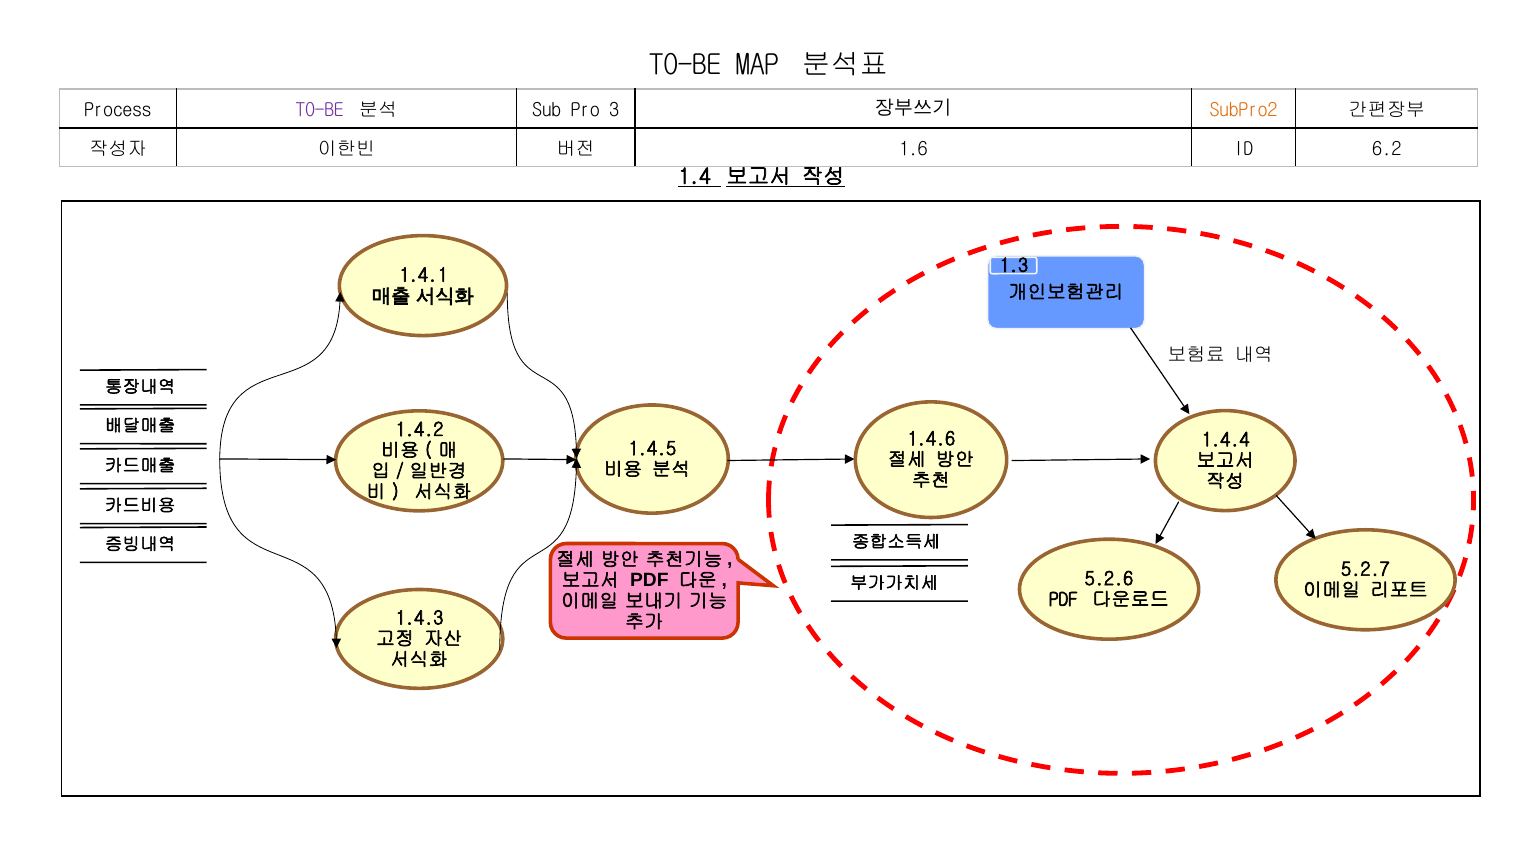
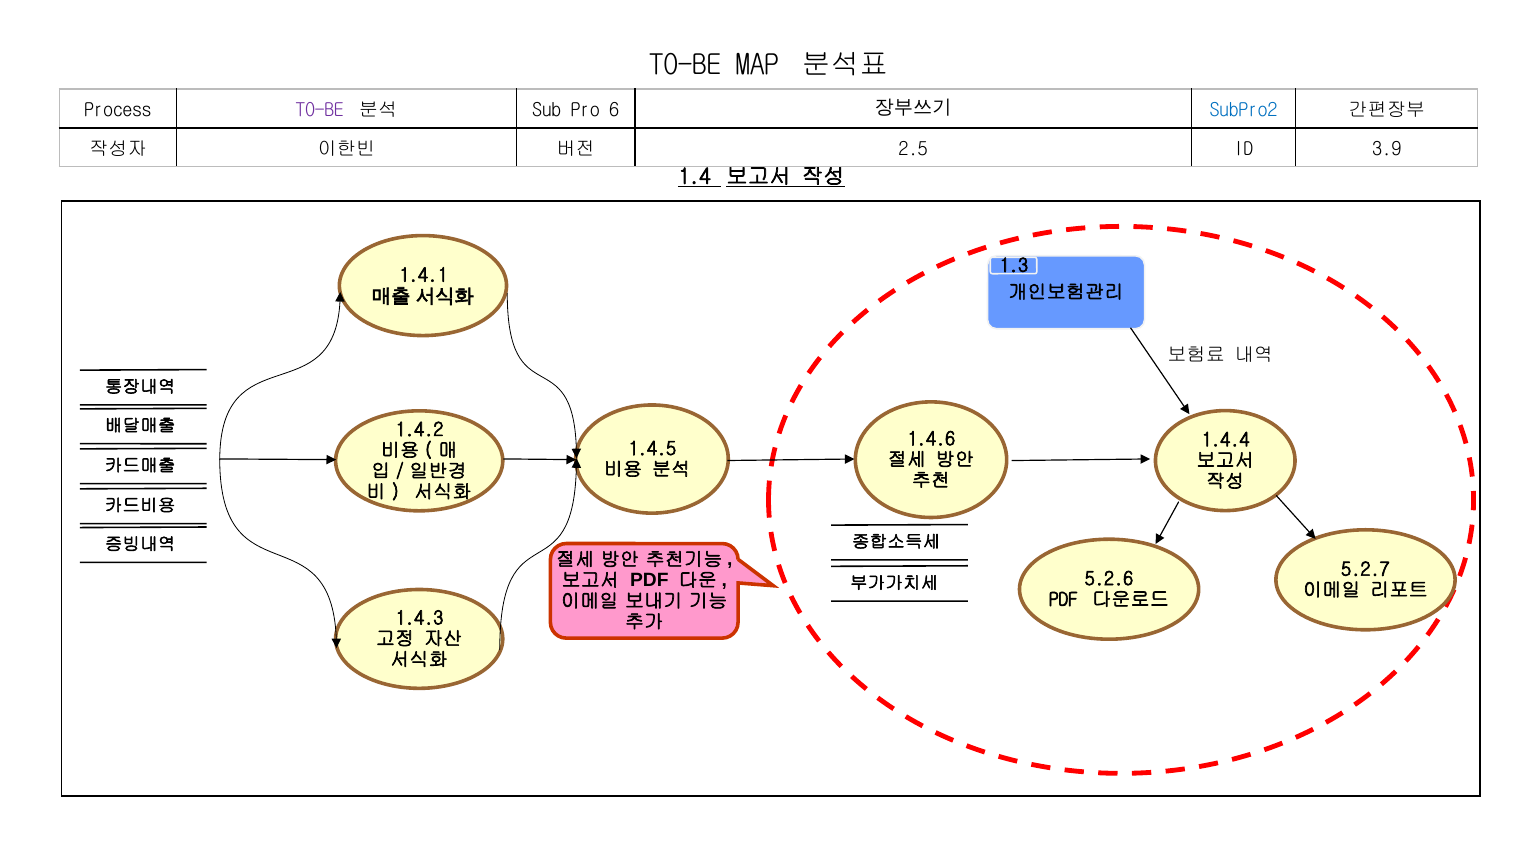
3: 3 -> 6 (614, 110)
SubPro2 colour: orange -> blue (1244, 110)
1.6: 1.6 -> 2.5 (913, 149)
6.2: 6.2 -> 3.9 (1387, 149)
